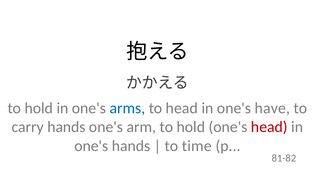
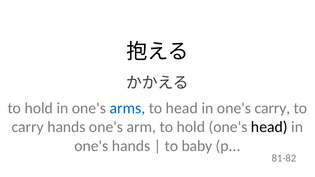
one's have: have -> carry (272, 108)
head colour: red -> black (269, 127)
time: time -> baby (197, 146)
